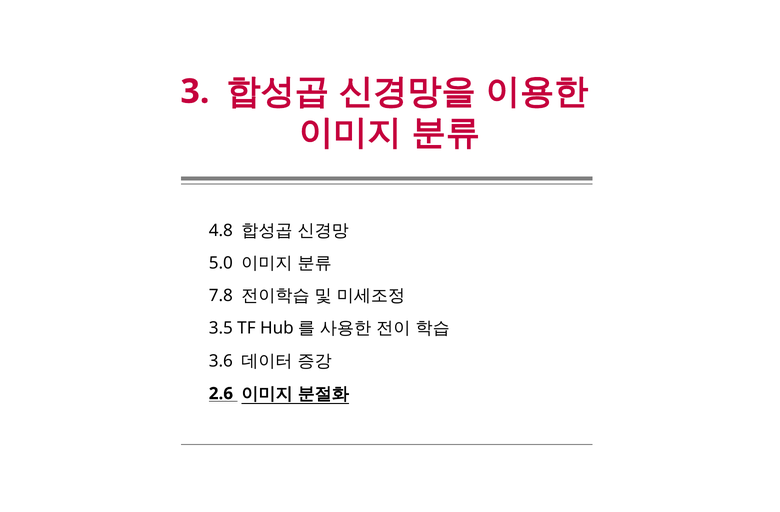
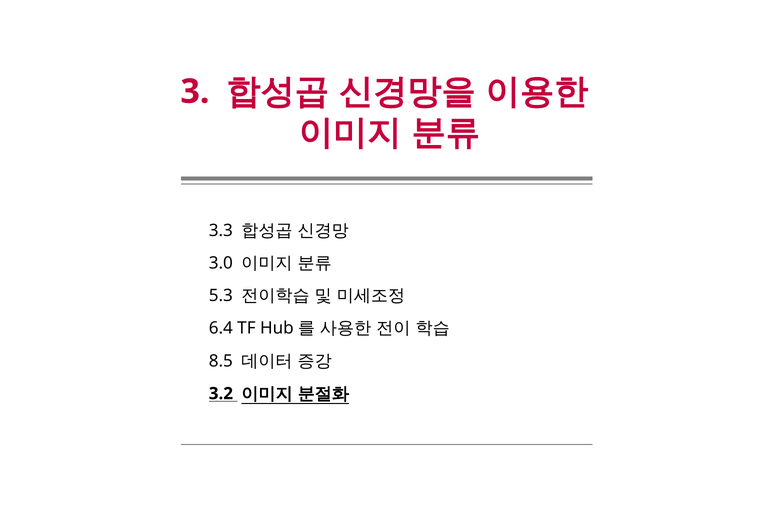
4.8: 4.8 -> 3.3 (221, 231)
5.0: 5.0 -> 3.0 (221, 263)
7.8: 7.8 -> 5.3 (221, 296)
3.5: 3.5 -> 6.4 (221, 329)
3.6: 3.6 -> 8.5 (221, 361)
2.6: 2.6 -> 3.2 (221, 394)
